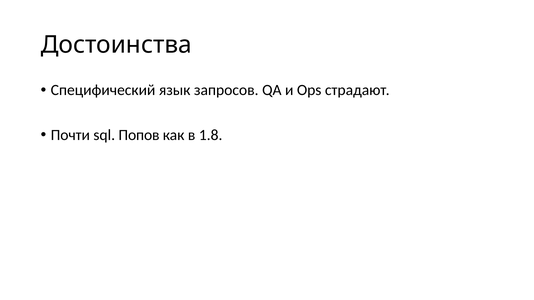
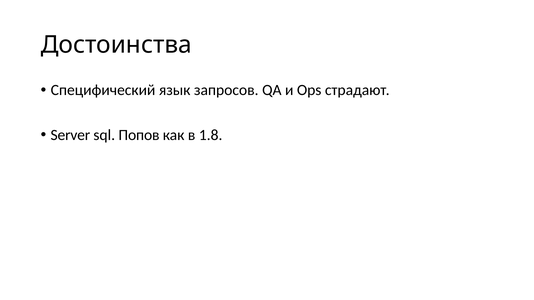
Почти: Почти -> Server (70, 135)
